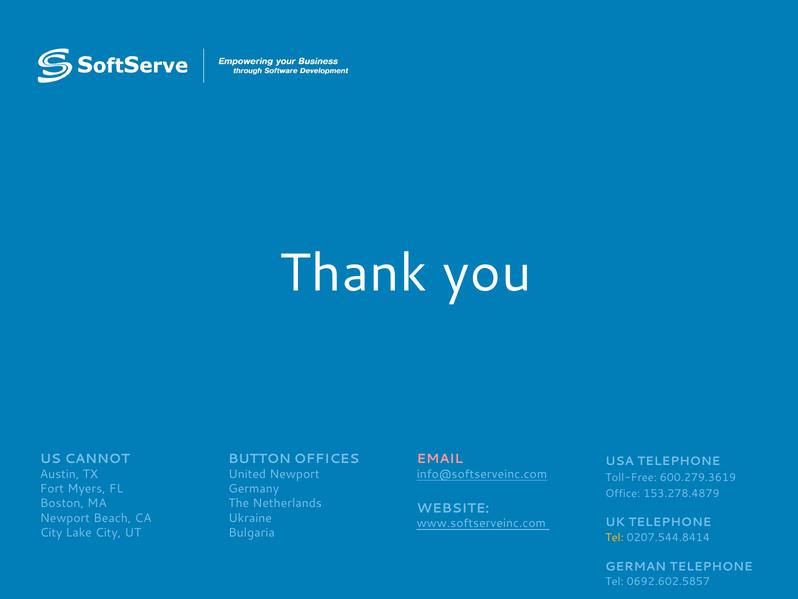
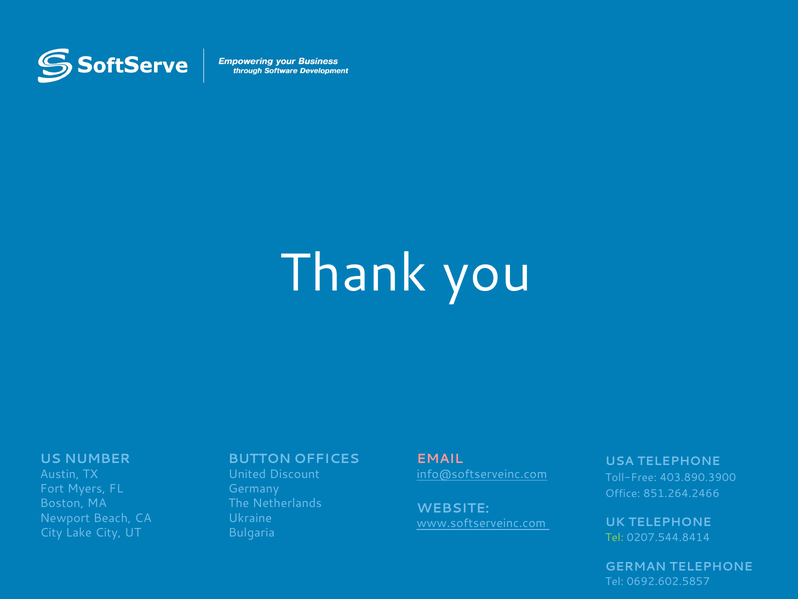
CANNOT: CANNOT -> NUMBER (97, 458)
United Newport: Newport -> Discount (295, 474)
600.279.3619: 600.279.3619 -> 403.890.3900 (698, 477)
153.278.4879: 153.278.4879 -> 851.264.2466 (681, 493)
Tel colour: yellow -> light green (614, 537)
